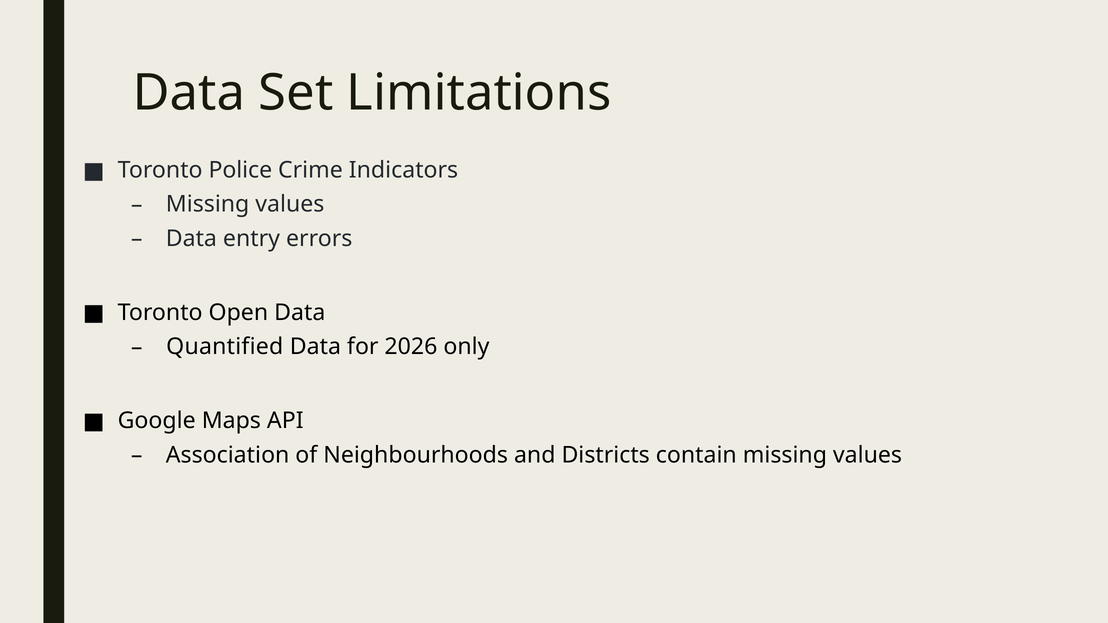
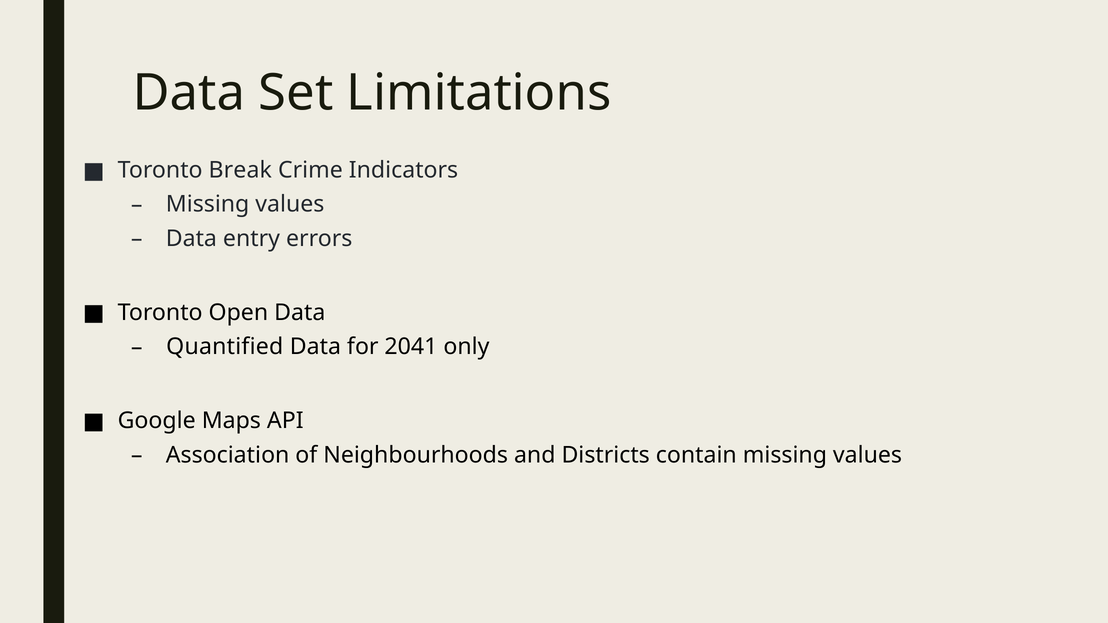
Police: Police -> Break (240, 170)
2026: 2026 -> 2041 (411, 347)
